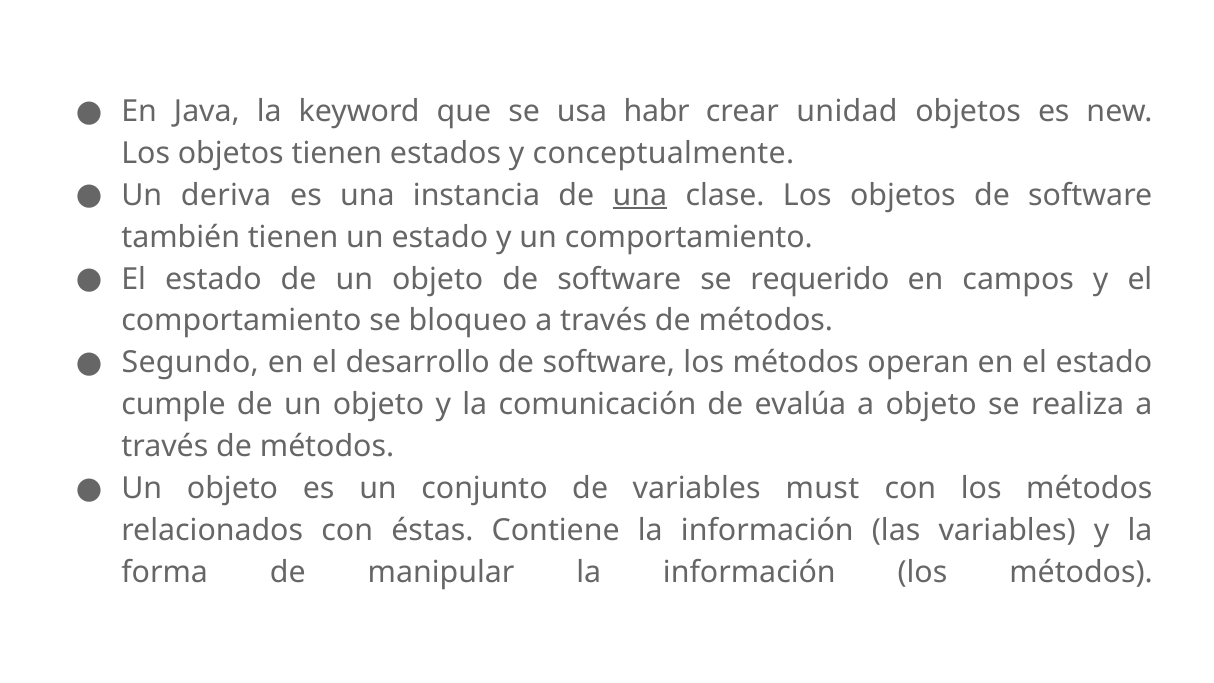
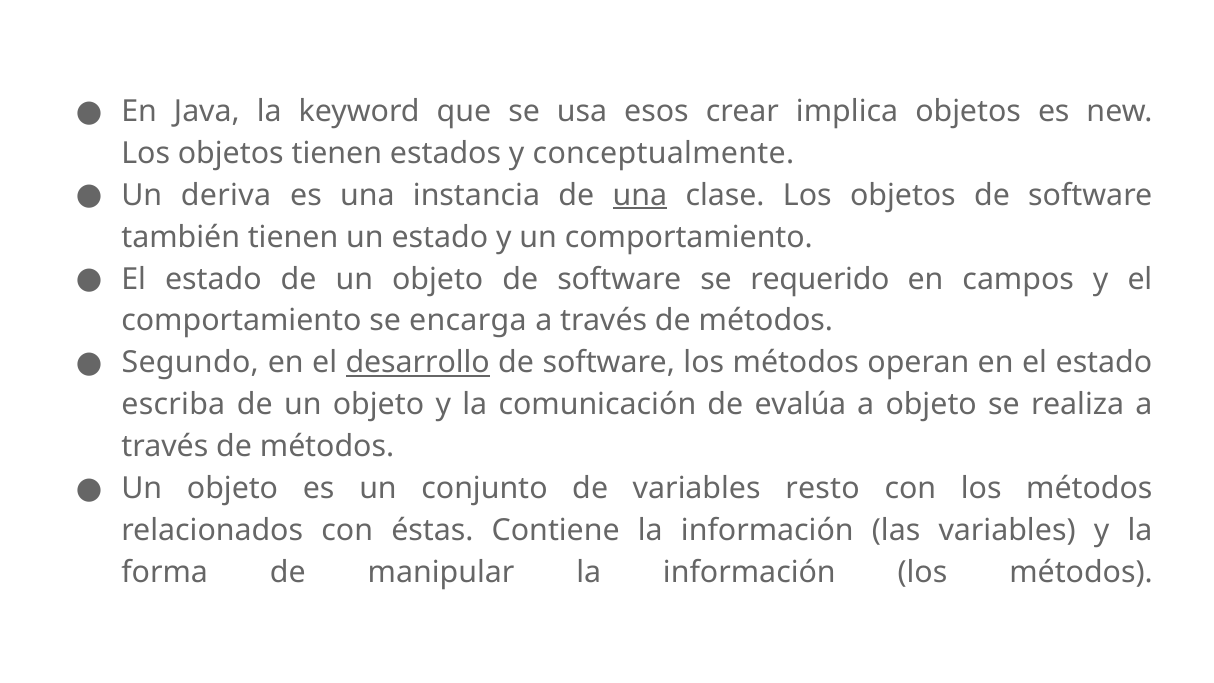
habr: habr -> esos (656, 112)
unidad: unidad -> implica (847, 112)
bloqueo: bloqueo -> encarga (468, 321)
desarrollo underline: none -> present (418, 363)
cumple: cumple -> escriba (173, 405)
must: must -> resto (823, 488)
